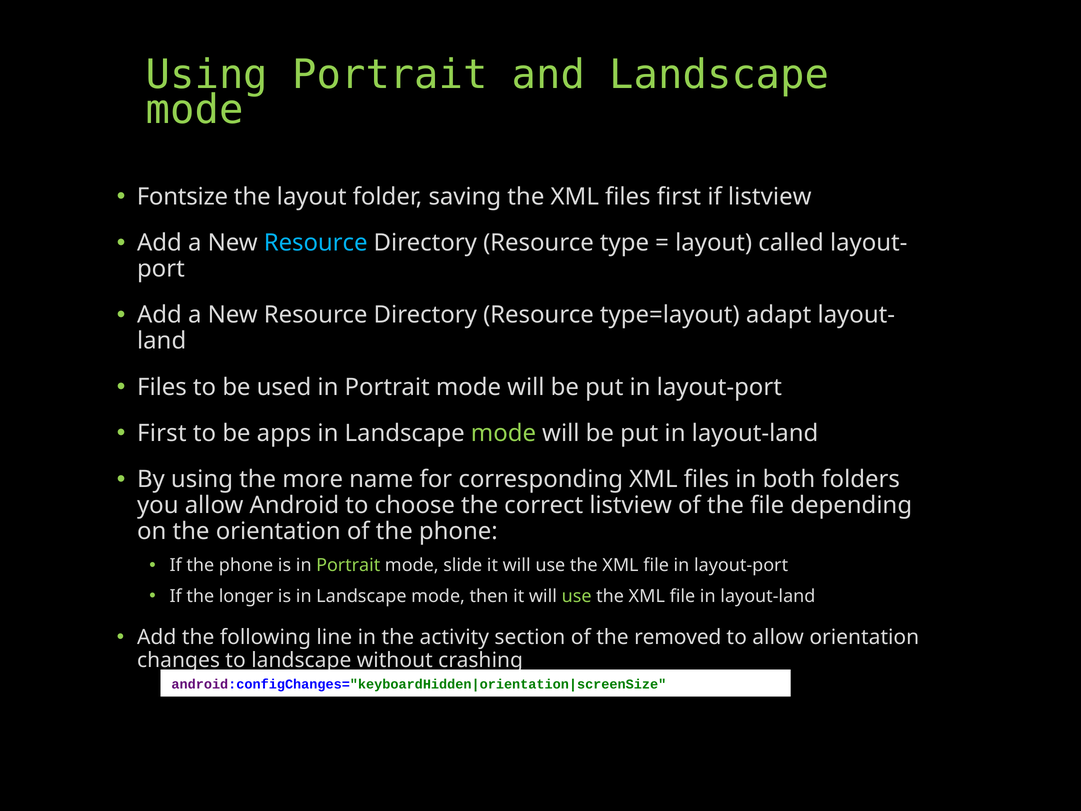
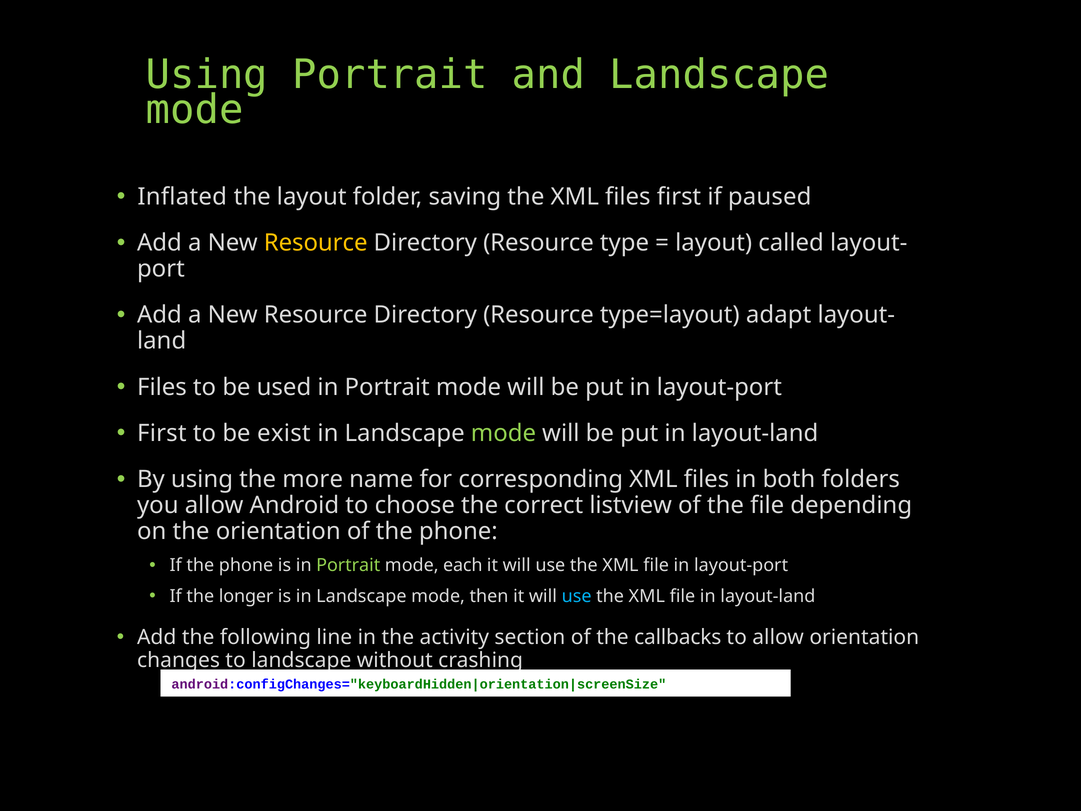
Fontsize: Fontsize -> Inflated (182, 197)
if listview: listview -> paused (770, 197)
Resource colour: light blue -> yellow (316, 243)
apps: apps -> exist (284, 433)
slide: slide -> each (463, 565)
use colour: light green -> light blue (577, 596)
removed: removed -> callbacks (678, 637)
